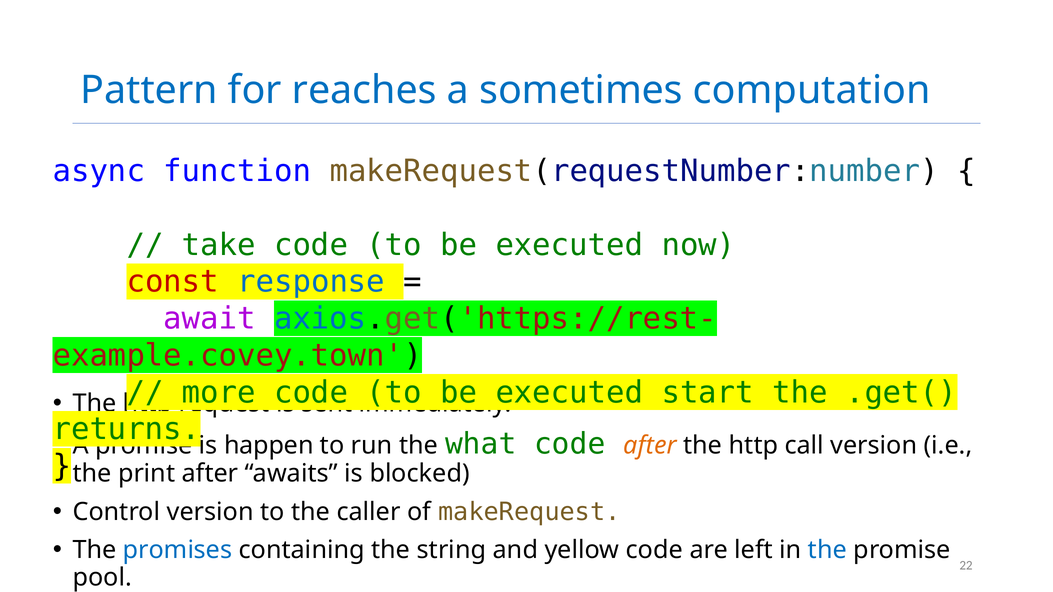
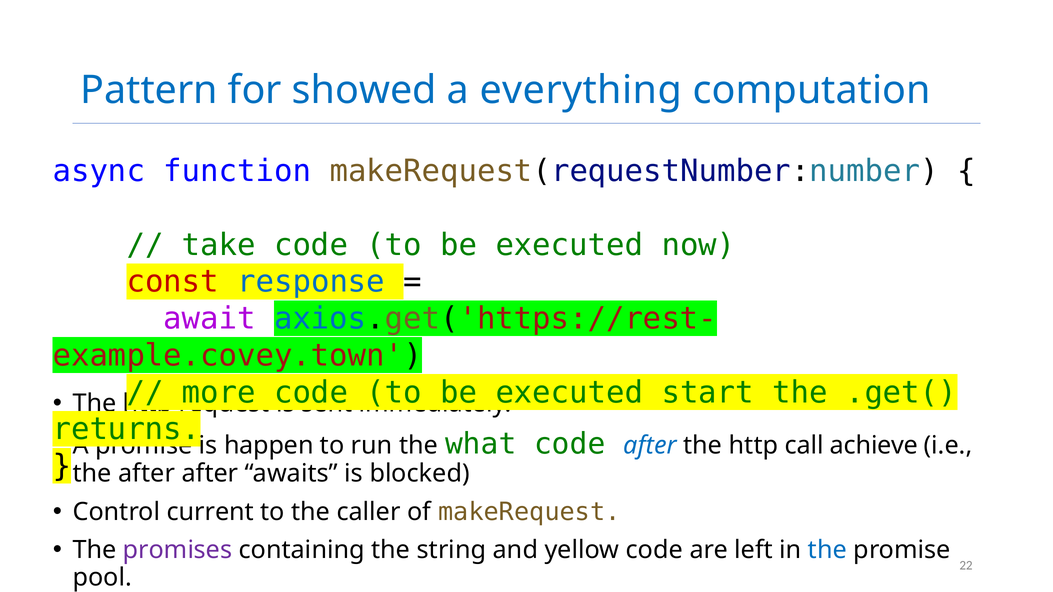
reaches: reaches -> showed (364, 91)
sometimes: sometimes -> everything (581, 91)
after colour: orange -> blue (650, 446)
call version: version -> achieve (874, 446)
the print: print -> after (147, 474)
Control version: version -> current (210, 512)
promises colour: blue -> purple (178, 550)
